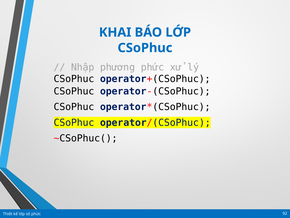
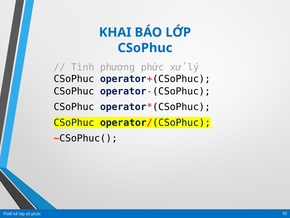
Nhập: Nhập -> Tình (83, 67)
